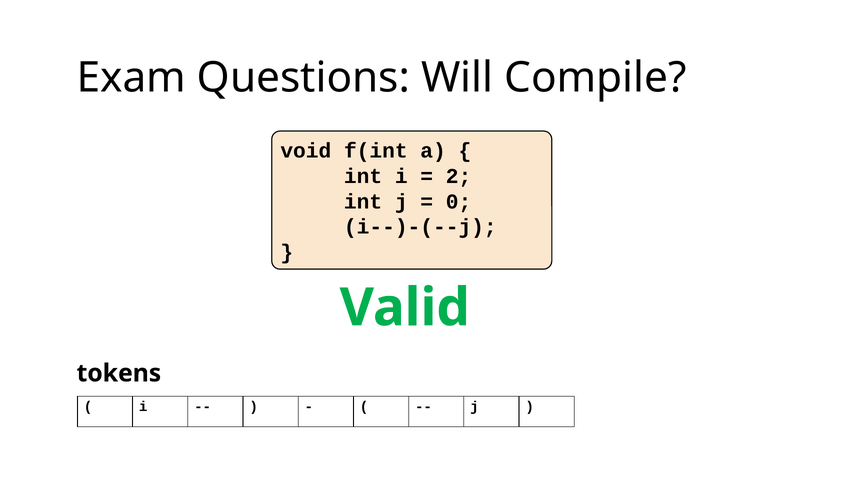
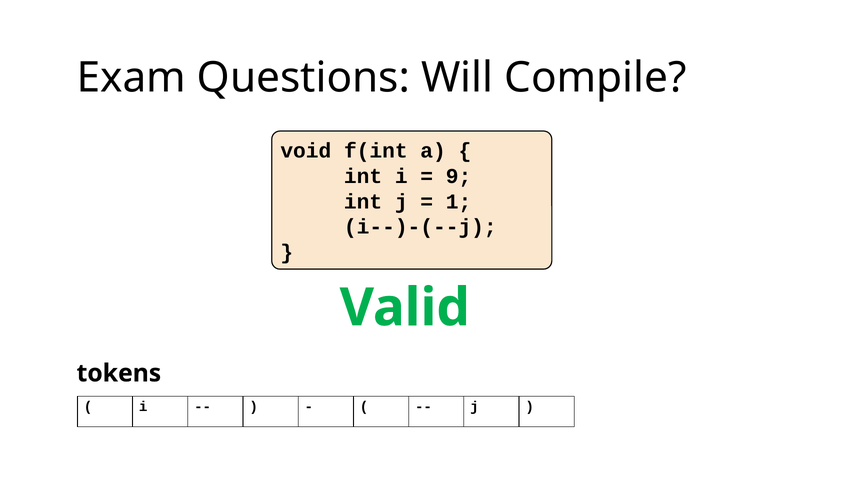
2: 2 -> 9 (459, 176)
0: 0 -> 1 (459, 202)
